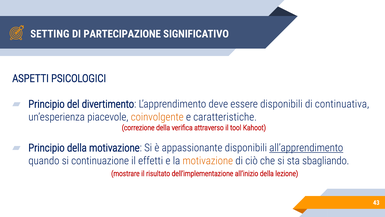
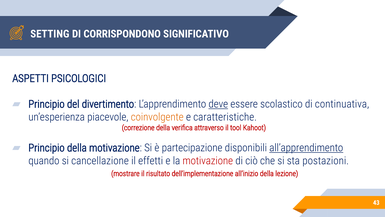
PARTECIPAZIONE: PARTECIPAZIONE -> CORRISPONDONO (122, 34)
deve underline: none -> present (218, 104)
essere disponibili: disponibili -> scolastico (281, 104)
appassionante: appassionante -> partecipazione (192, 148)
continuazione: continuazione -> cancellazione (100, 160)
motivazione colour: orange -> red (208, 160)
sbagliando: sbagliando -> postazioni (326, 160)
